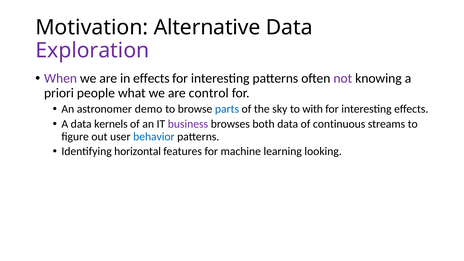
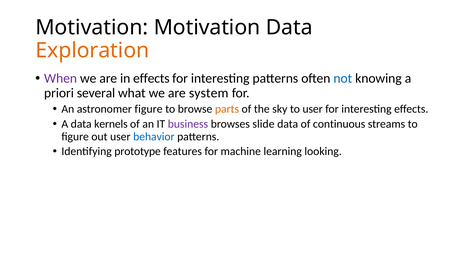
Motivation Alternative: Alternative -> Motivation (207, 27)
Exploration colour: purple -> orange (92, 50)
not colour: purple -> blue (343, 78)
people: people -> several (96, 93)
control: control -> system (209, 93)
astronomer demo: demo -> figure (149, 109)
parts colour: blue -> orange (227, 109)
to with: with -> user (313, 109)
both: both -> slide (263, 124)
horizontal: horizontal -> prototype (138, 151)
